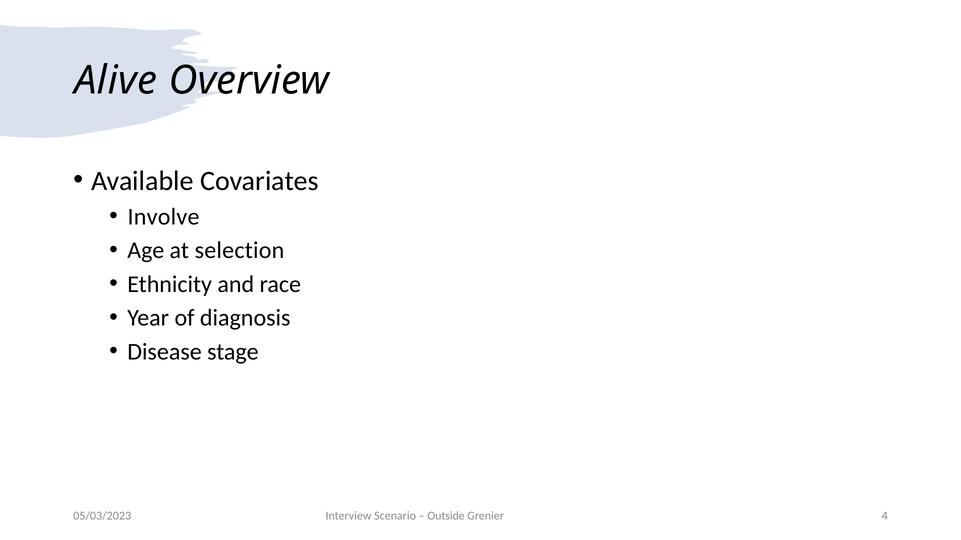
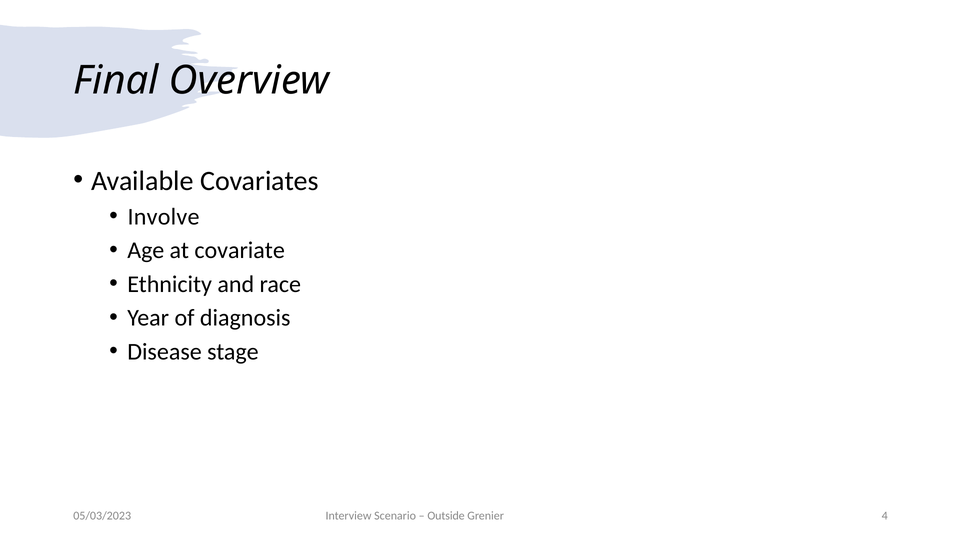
Alive: Alive -> Final (116, 81)
selection: selection -> covariate (240, 251)
